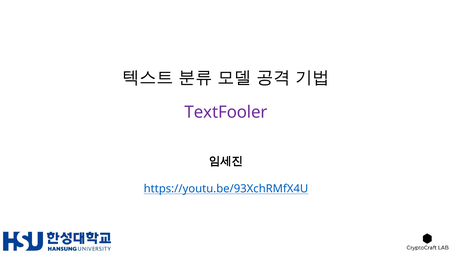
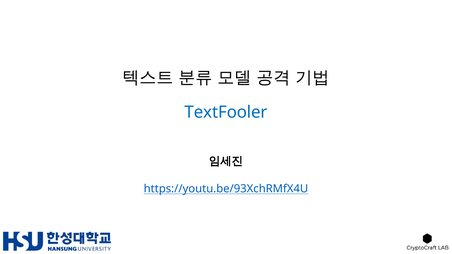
TextFooler colour: purple -> blue (226, 112)
